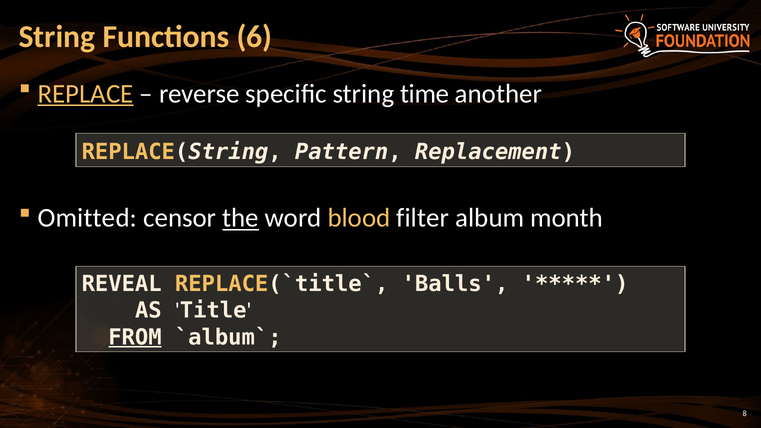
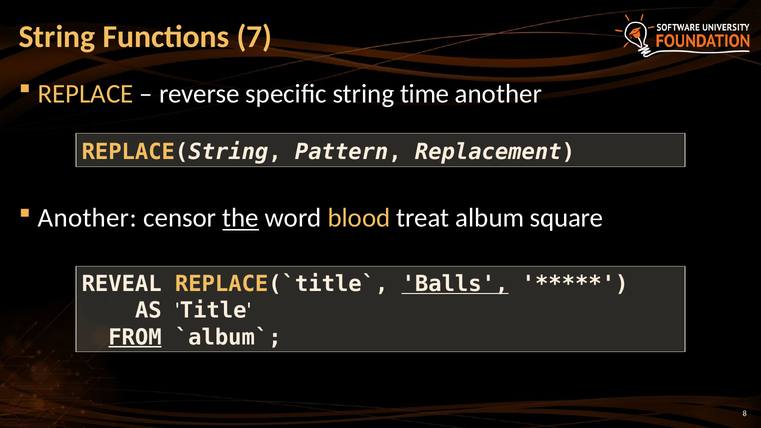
6: 6 -> 7 (254, 37)
REPLACE underline: present -> none (86, 94)
Omitted: Omitted -> Another (87, 218)
filter: filter -> treat (423, 218)
month: month -> square (567, 218)
Balls underline: none -> present (455, 284)
